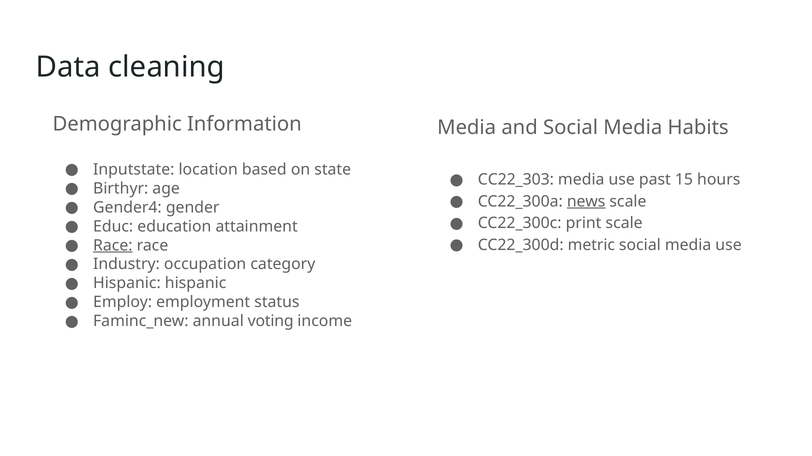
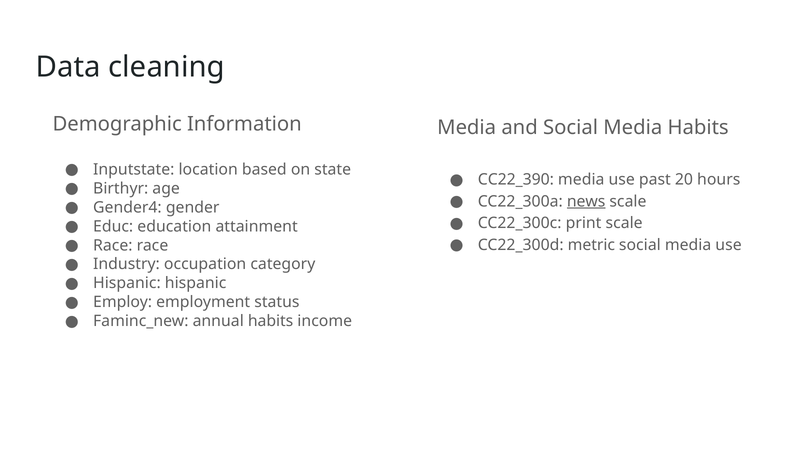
CC22_303: CC22_303 -> CC22_390 (516, 180)
15: 15 -> 20 (684, 180)
Race underline: present -> none (113, 246)
annual voting: voting -> habits (271, 322)
